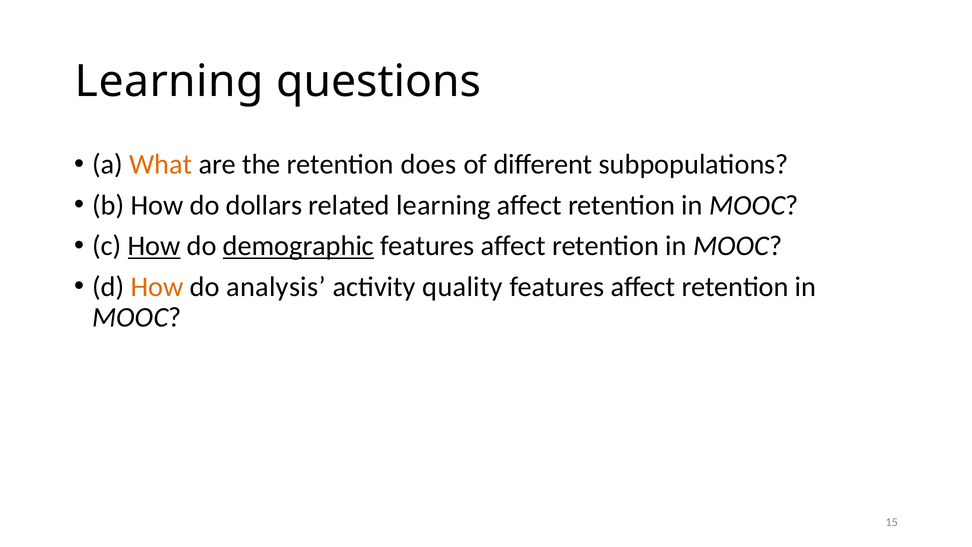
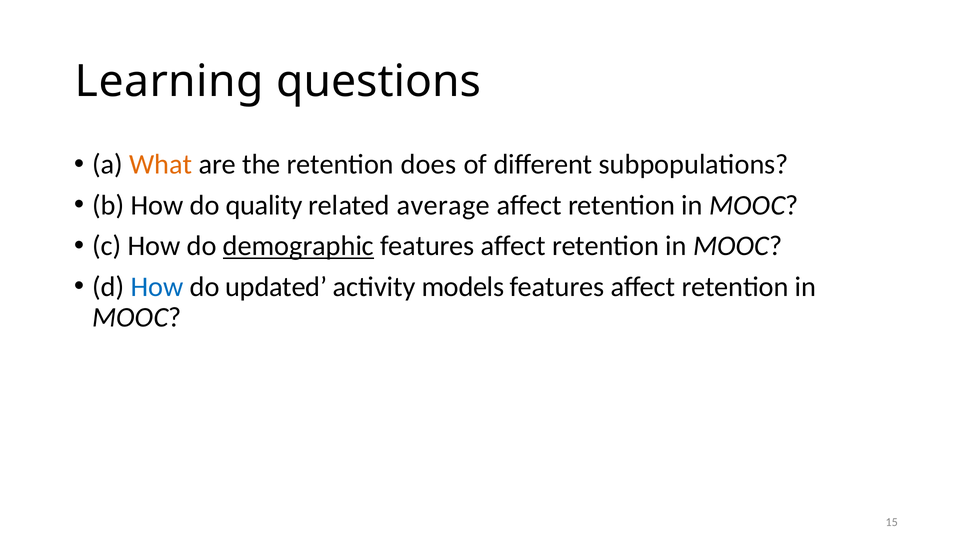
dollars: dollars -> quality (264, 205)
related learning: learning -> average (443, 205)
How underline: present -> none (154, 246)
How colour: orange -> blue (157, 287)
analysis: analysis -> updated (276, 287)
quality: quality -> models (463, 287)
